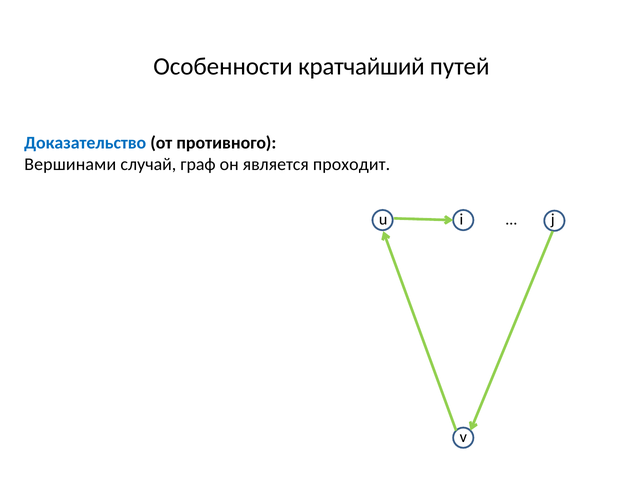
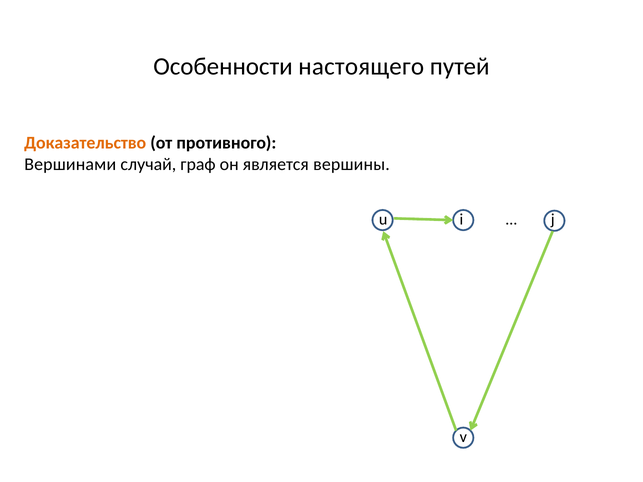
кратчайший: кратчайший -> настоящего (361, 67)
Доказательство colour: blue -> orange (85, 143)
проходит: проходит -> вершины (352, 164)
